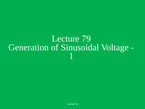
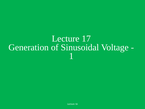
79: 79 -> 17 (86, 39)
